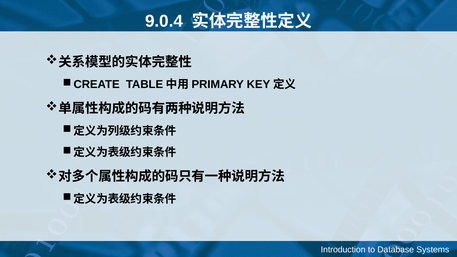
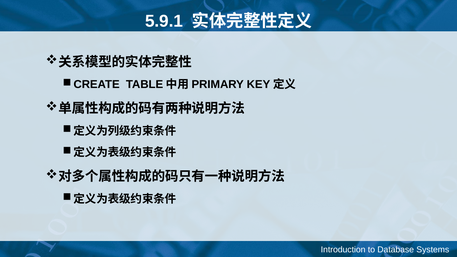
9.0.4: 9.0.4 -> 5.9.1 (164, 21)
